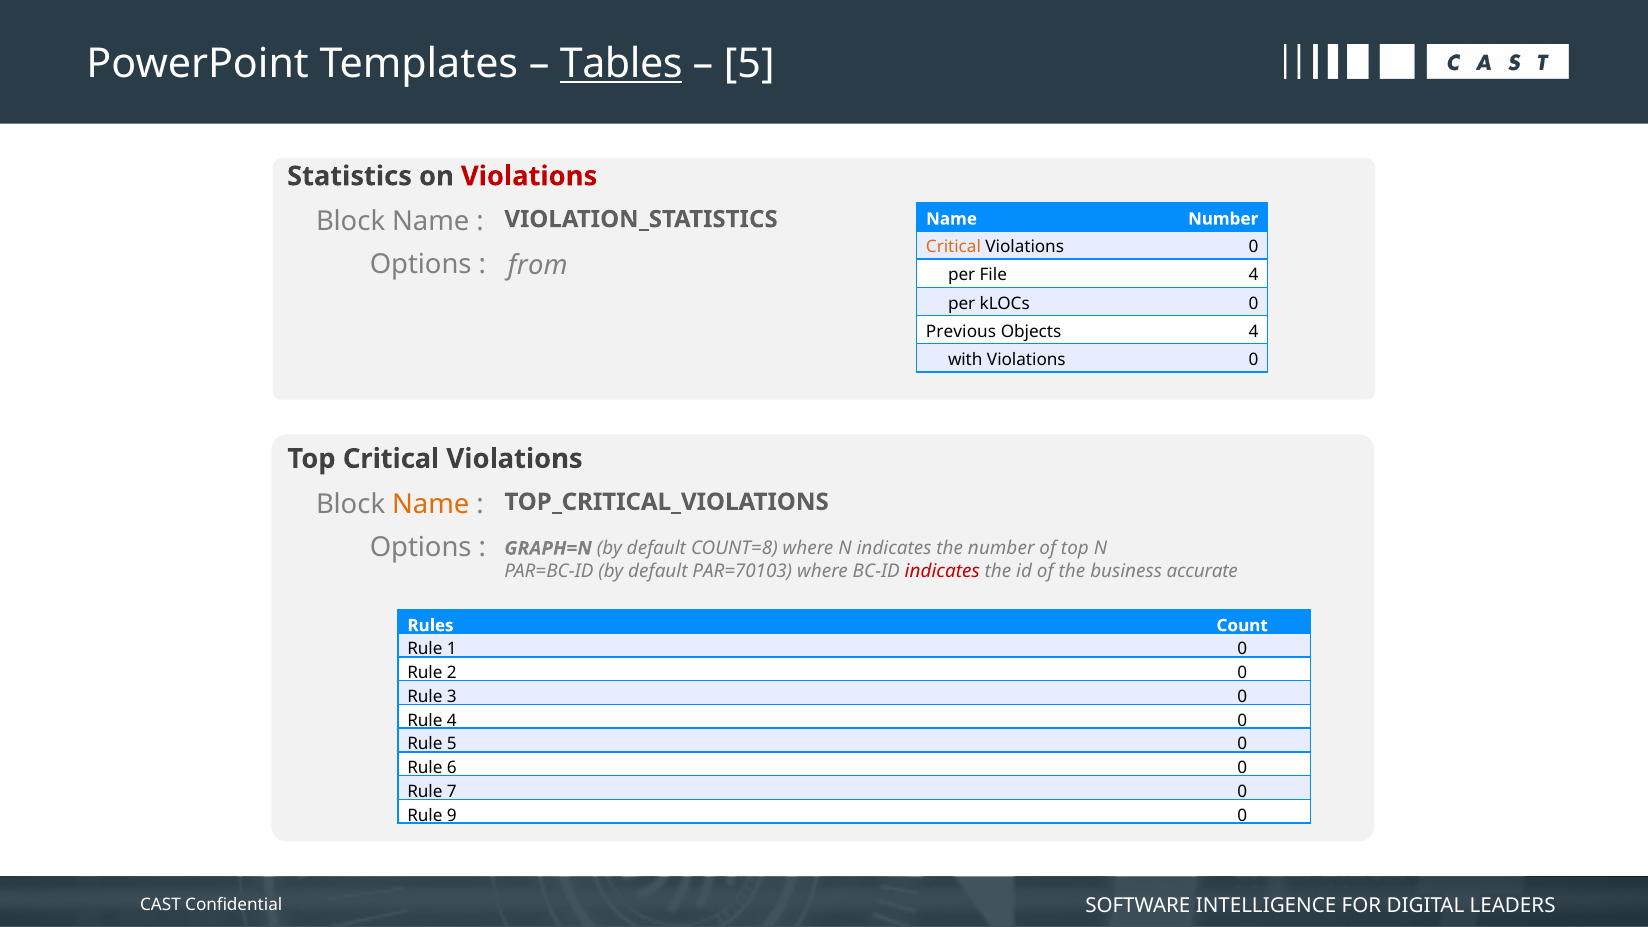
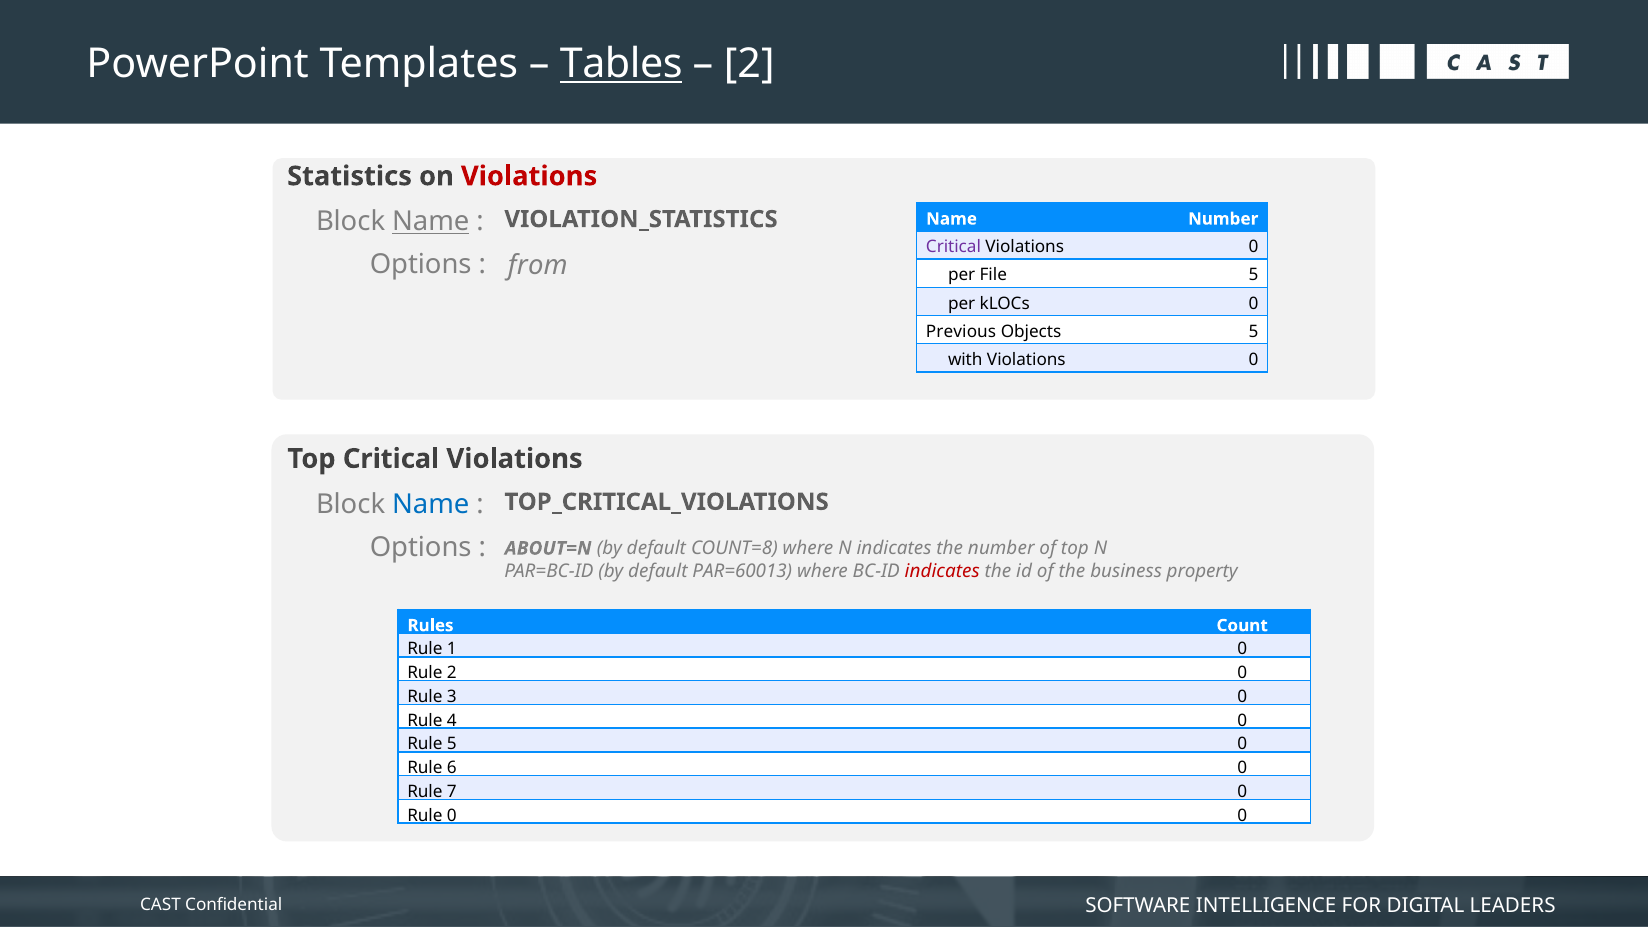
5: 5 -> 2 (749, 64)
Name underline: none -> present (431, 222)
Critical colour: orange -> purple (953, 247)
File 4: 4 -> 5 (1254, 275)
Objects 4: 4 -> 5 (1254, 332)
Name colour: orange -> blue (431, 504)
GRAPH=N: GRAPH=N -> ABOUT=N (548, 548)
PAR=70103: PAR=70103 -> PAR=60013 (742, 571)
accurate: accurate -> property (1202, 571)
Rule 9: 9 -> 0 (452, 816)
